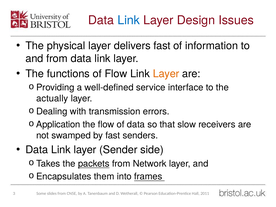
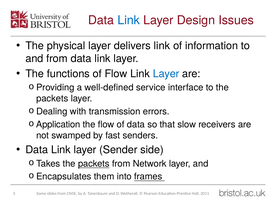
delivers fast: fast -> link (162, 46)
Layer colour: orange -> blue (166, 74)
actually: actually -> packets (52, 99)
